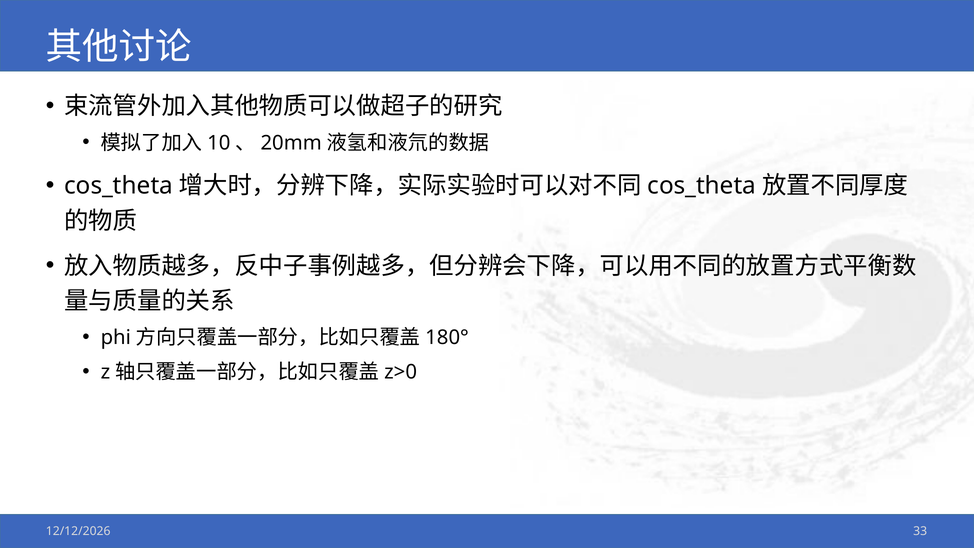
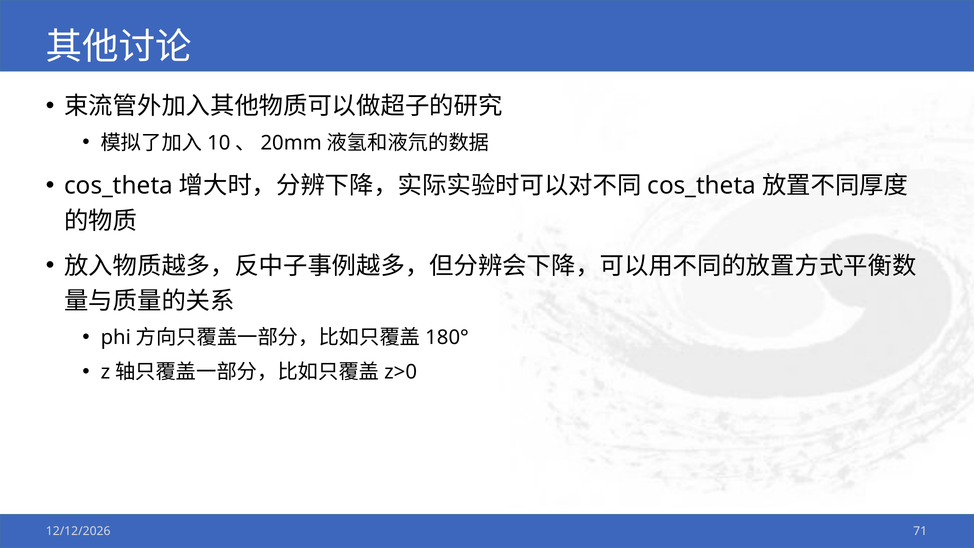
33: 33 -> 71 (920, 531)
